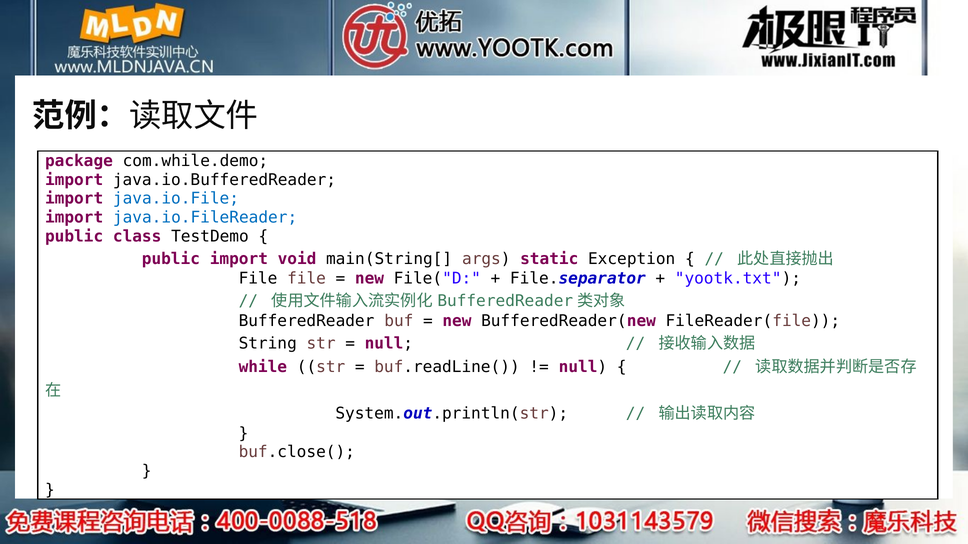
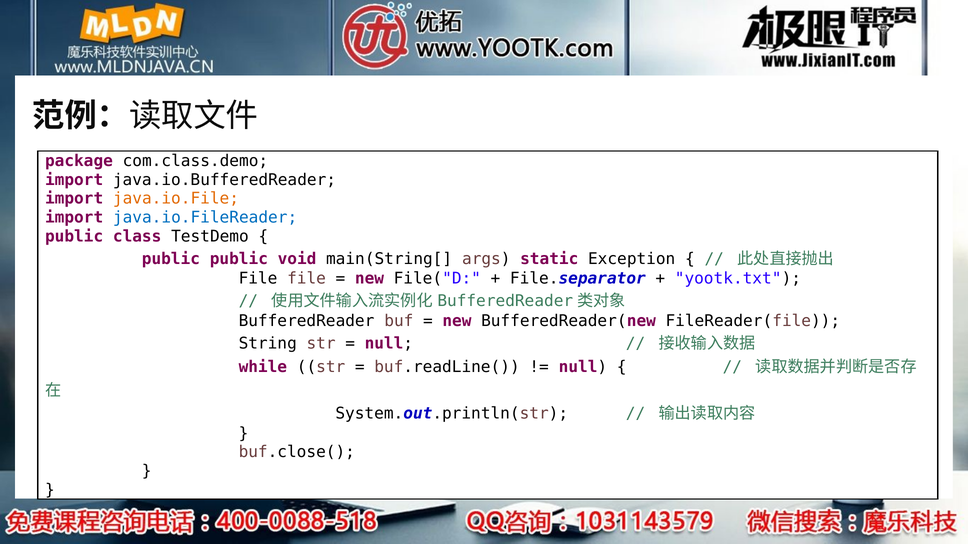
com.while.demo: com.while.demo -> com.class.demo (195, 161)
java.io.File colour: blue -> orange (176, 199)
public import: import -> public (239, 259)
